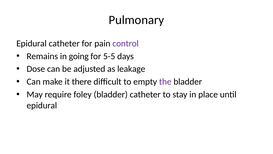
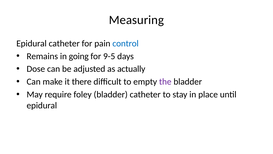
Pulmonary: Pulmonary -> Measuring (136, 20)
control colour: purple -> blue (126, 43)
5-5: 5-5 -> 9-5 (109, 56)
leakage: leakage -> actually (131, 69)
